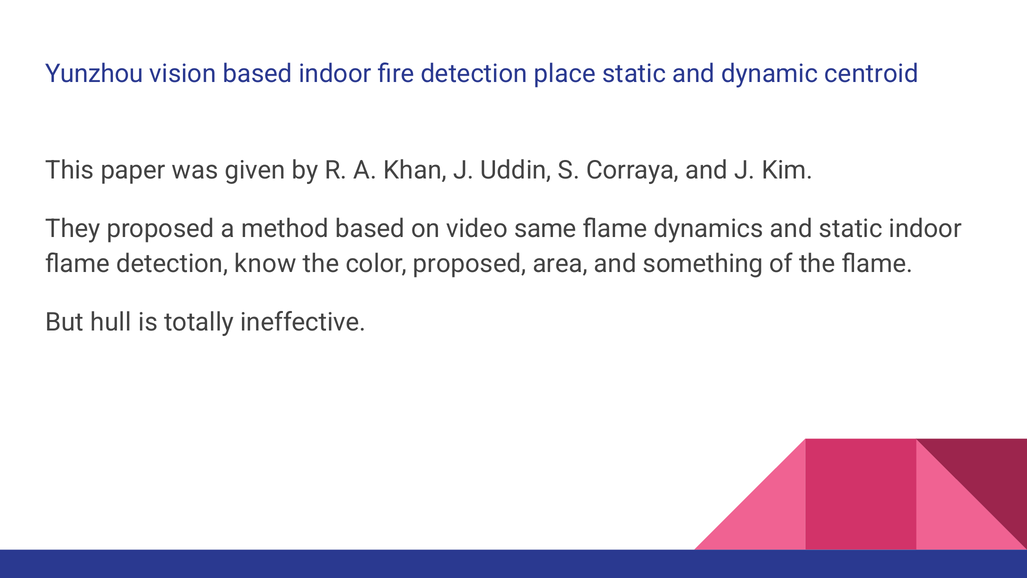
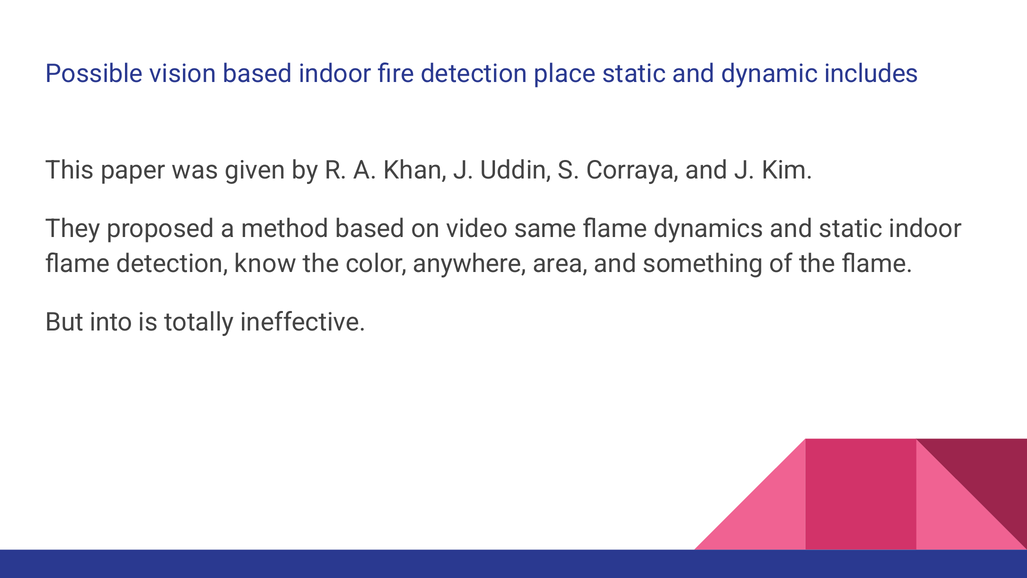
Yunzhou: Yunzhou -> Possible (94, 74)
centroid: centroid -> includes (872, 74)
color proposed: proposed -> anywhere (470, 264)
hull: hull -> into (111, 322)
